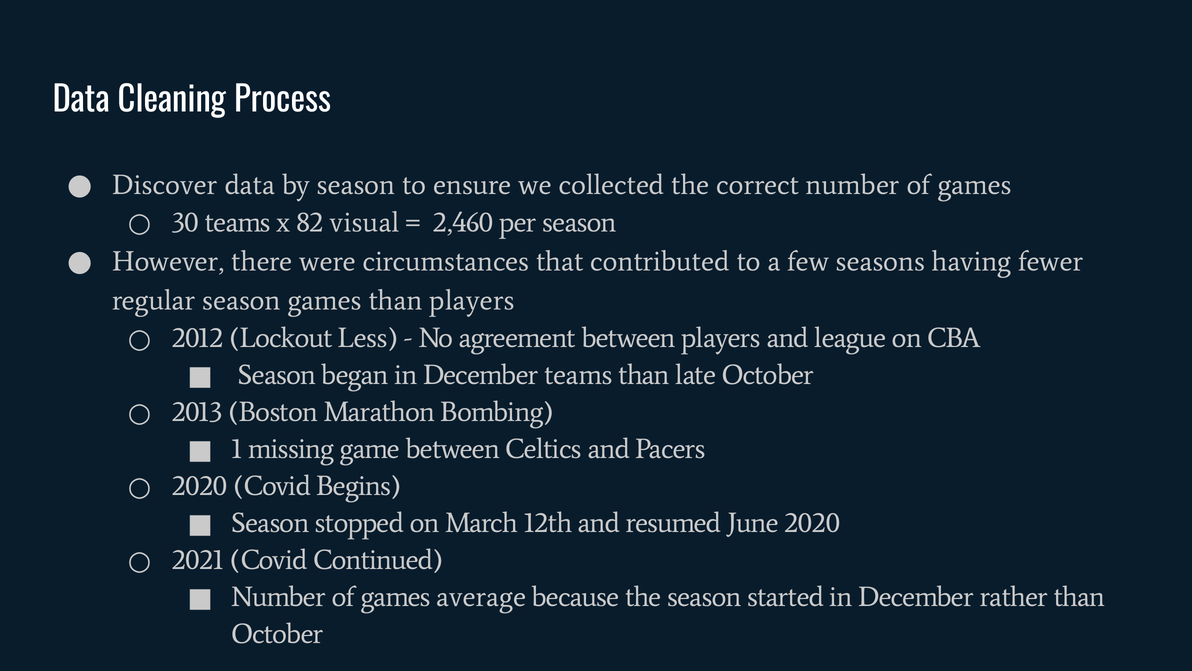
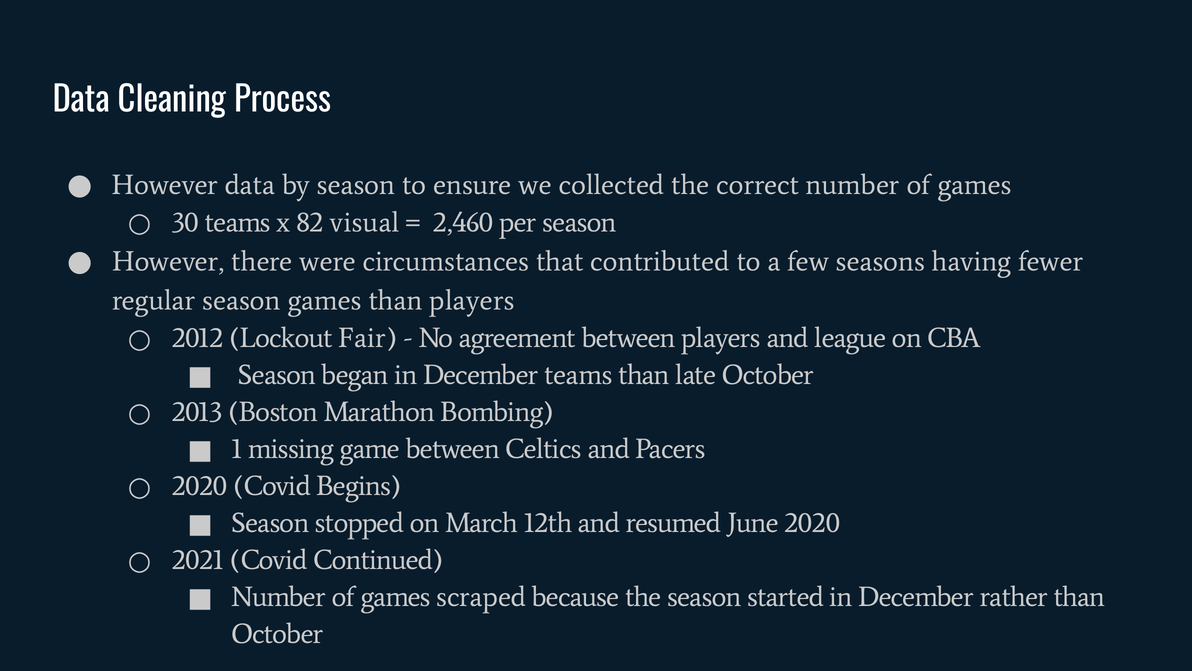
Discover: Discover -> However (165, 185)
Less: Less -> Fair (368, 338)
average: average -> scraped (481, 597)
